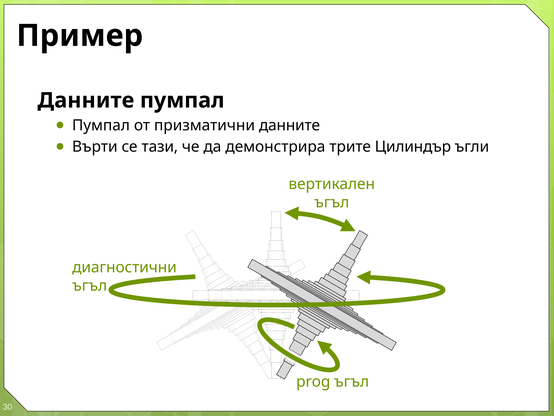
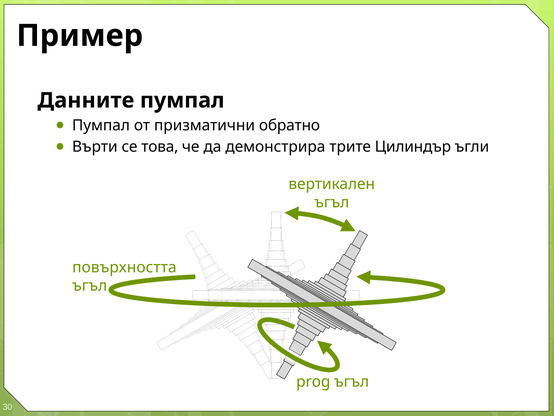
призматични данните: данните -> обратно (289, 125)
тази: тази -> това (160, 147)
диагностични: диагностични -> повърхността (124, 267)
